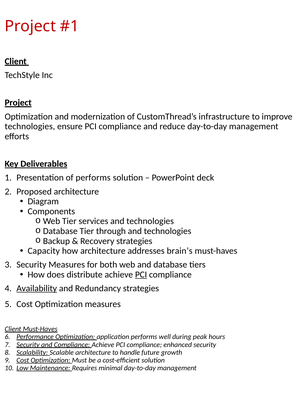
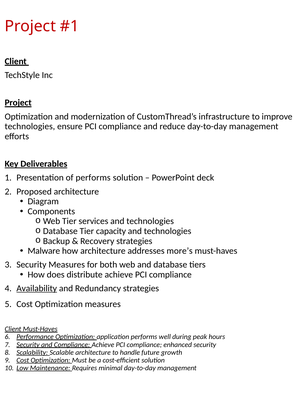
through: through -> capacity (111, 231)
Capacity: Capacity -> Malware (44, 251)
brain’s: brain’s -> more’s (180, 251)
PCI underline: present -> none (141, 275)
